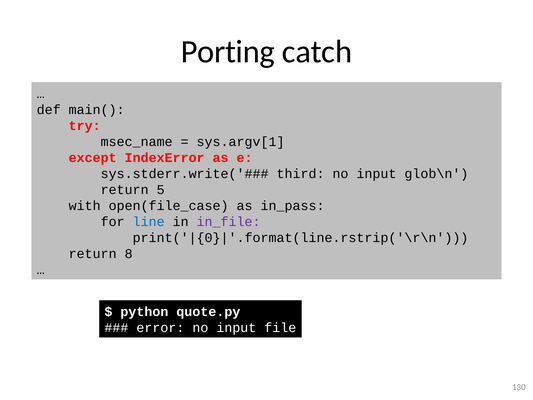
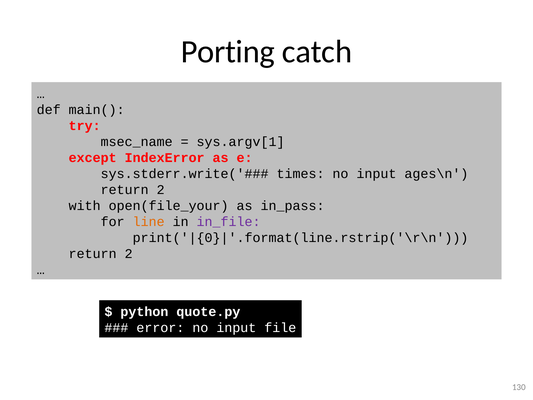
third: third -> times (301, 174)
glob\n: glob\n -> ages\n (436, 174)
5: 5 -> 2 (161, 190)
open(file_case: open(file_case -> open(file_your (169, 206)
line colour: blue -> orange (149, 222)
8: 8 -> 2 (129, 254)
